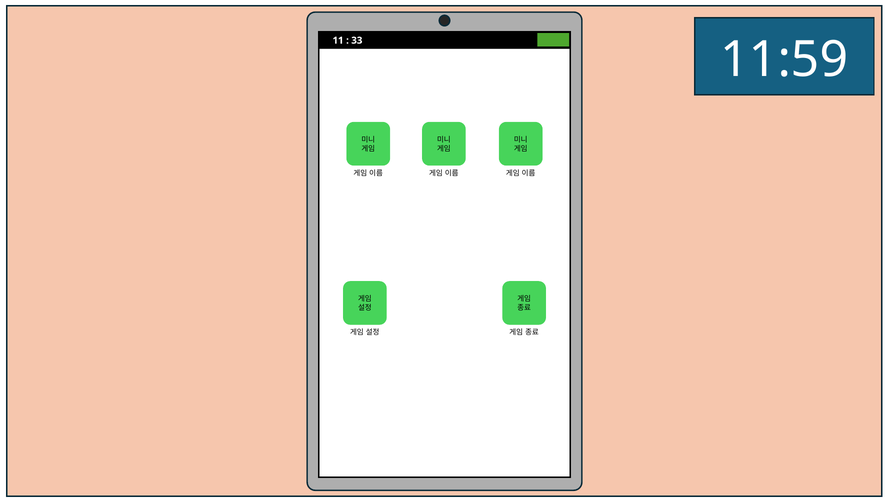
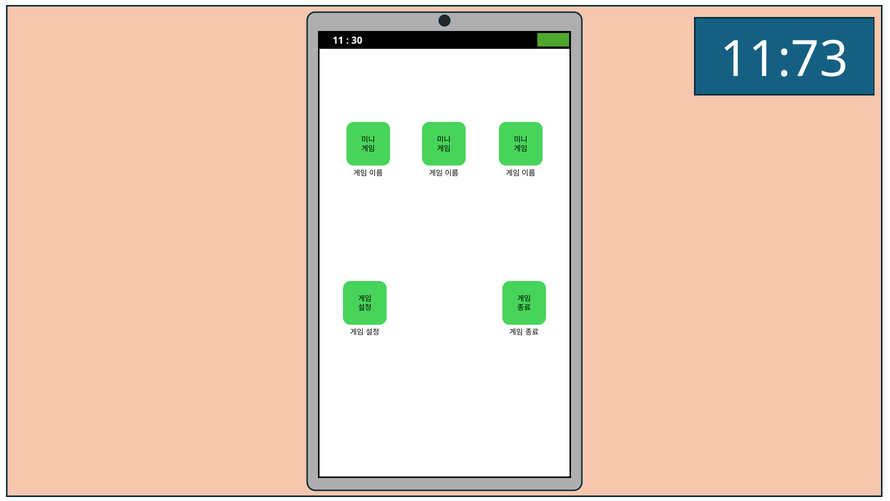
33: 33 -> 30 (357, 40)
11:59: 11:59 -> 11:73 (784, 60)
